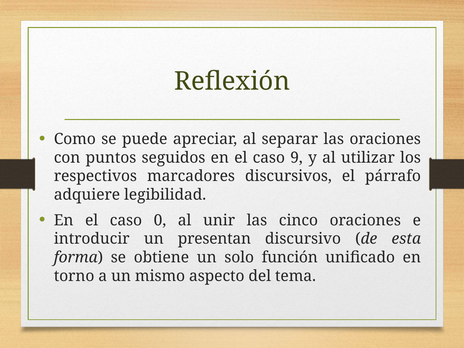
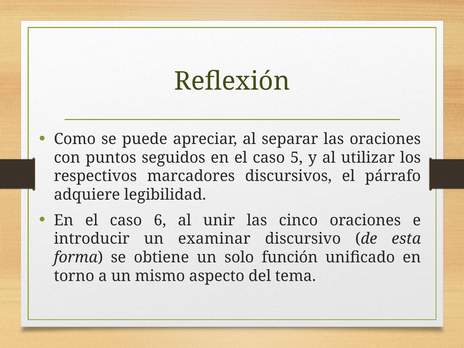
9: 9 -> 5 (297, 158)
0: 0 -> 6 (160, 220)
presentan: presentan -> examinar (214, 239)
